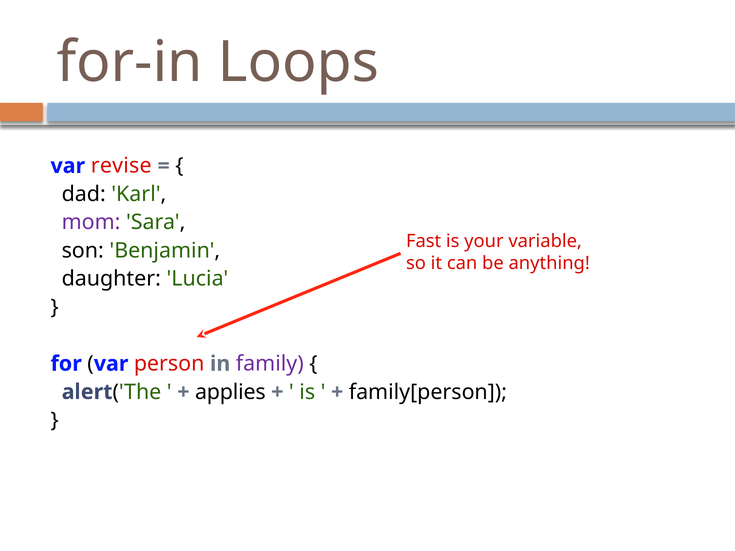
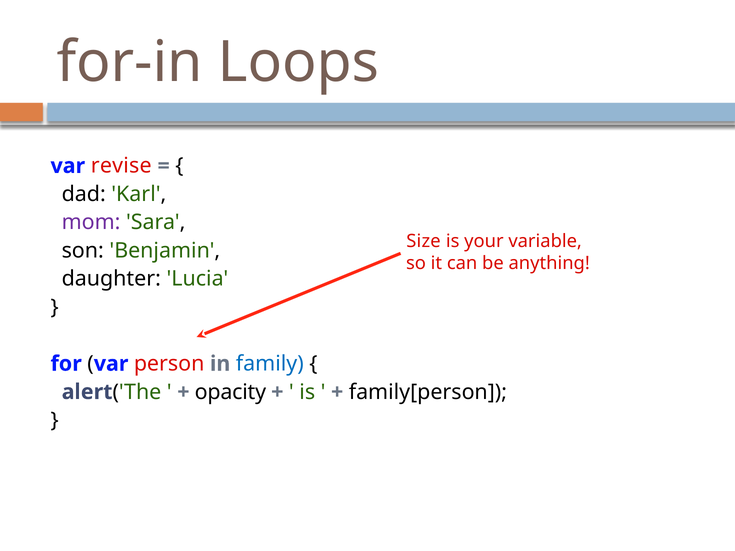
Fast: Fast -> Size (424, 241)
family colour: purple -> blue (270, 364)
applies: applies -> opacity (230, 392)
